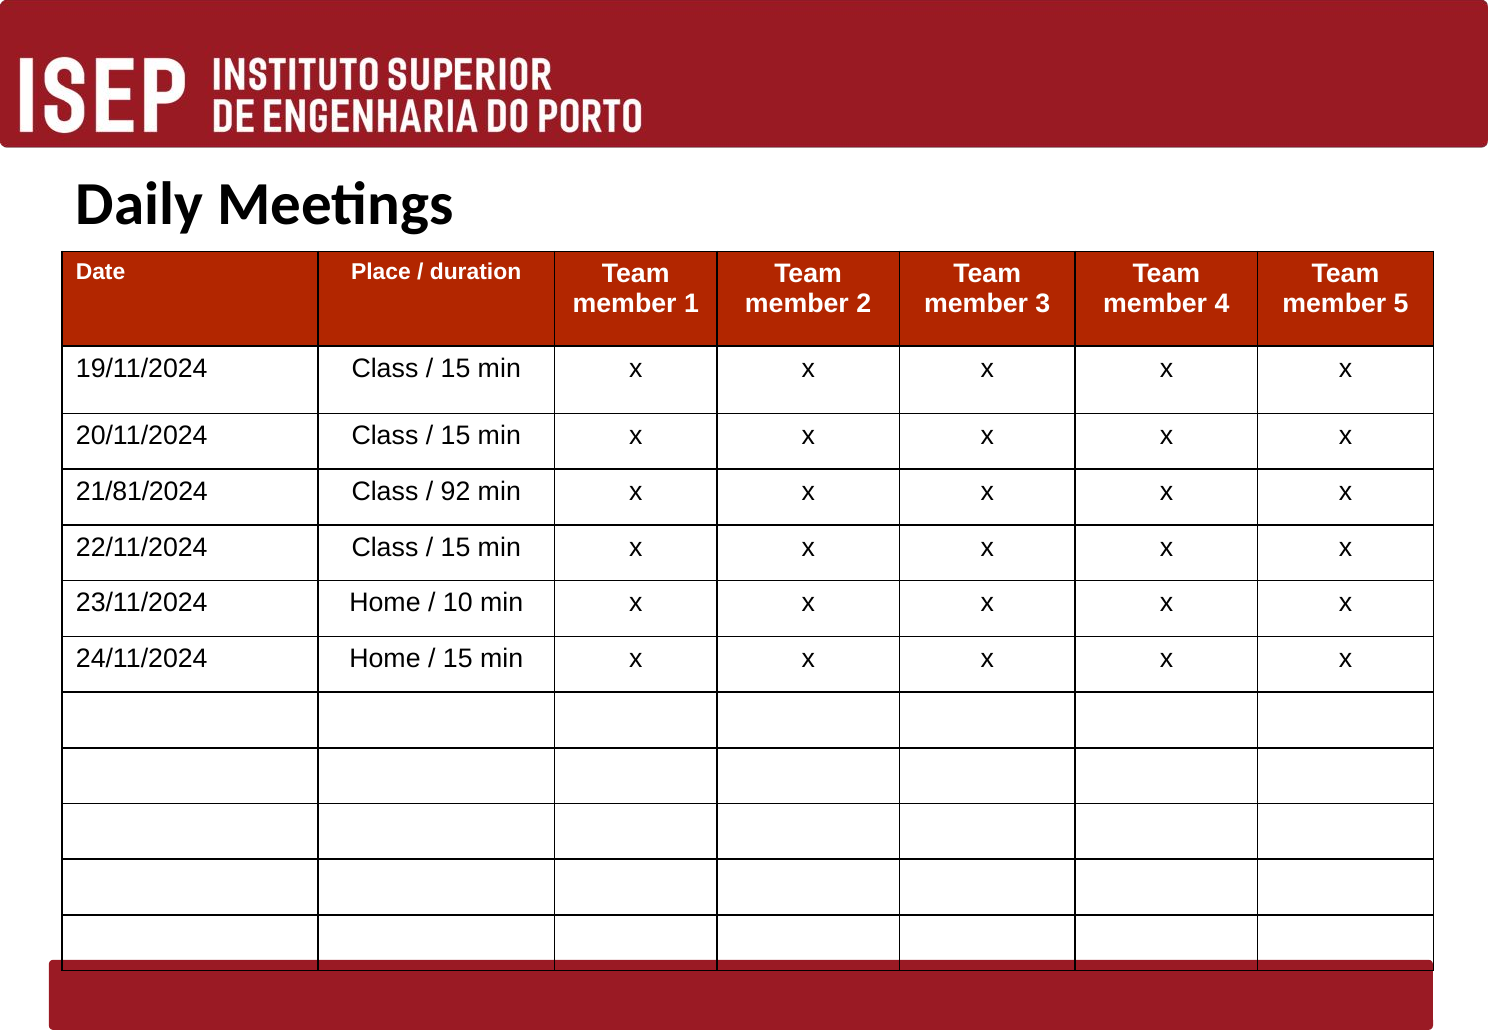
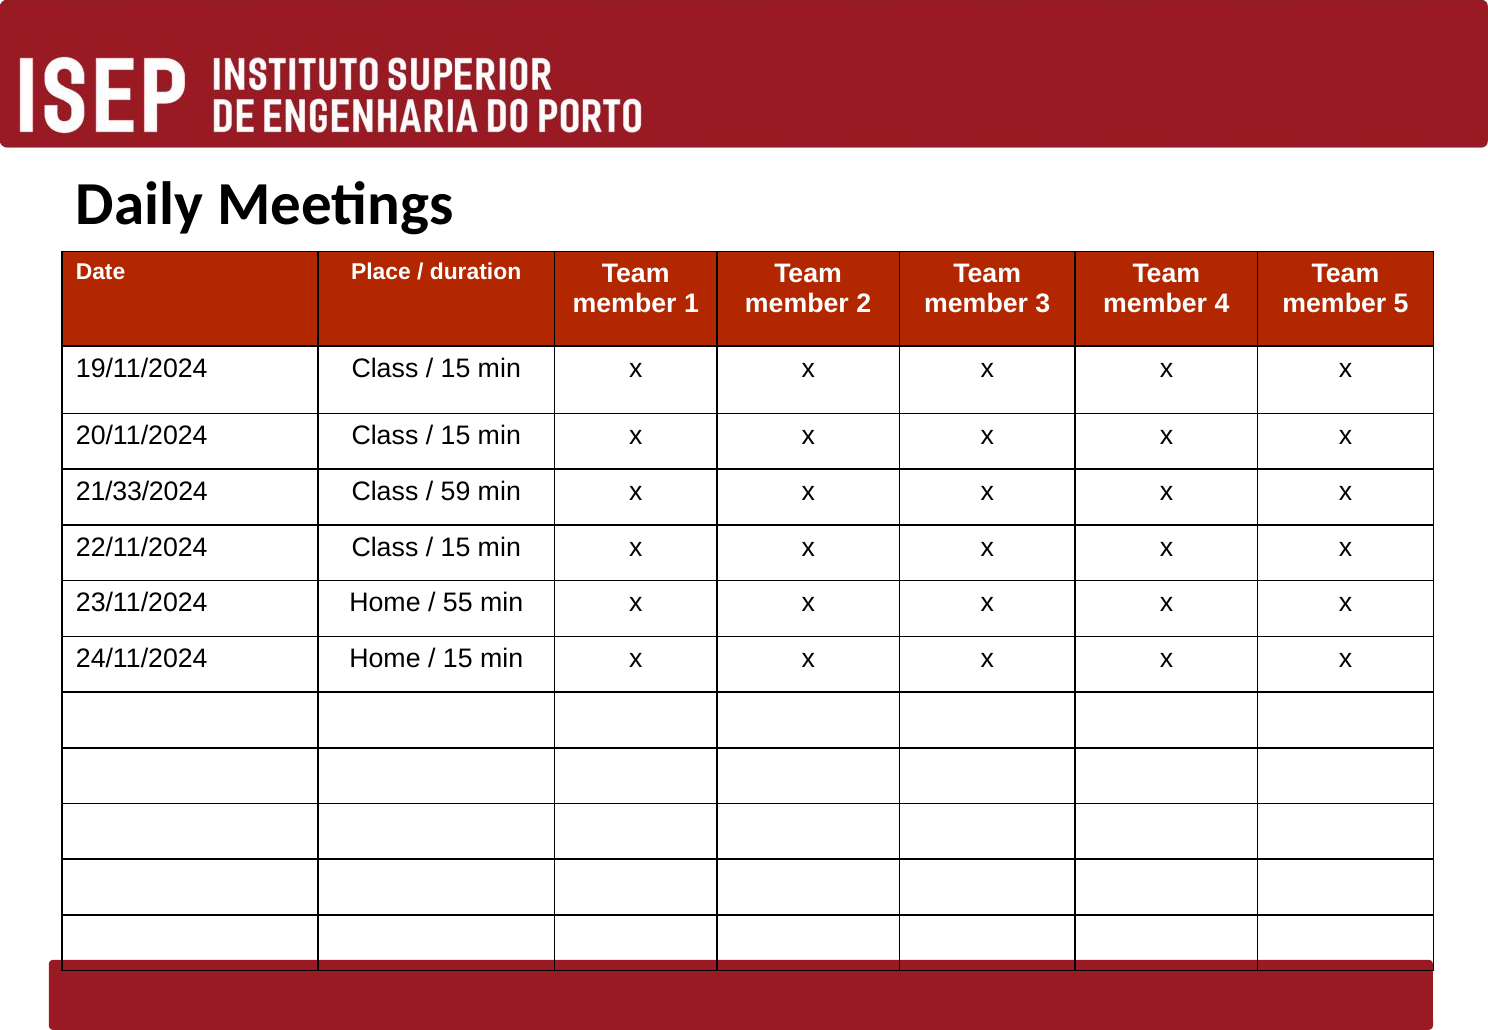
21/81/2024: 21/81/2024 -> 21/33/2024 (142, 492)
92: 92 -> 59 (456, 492)
10: 10 -> 55 (458, 603)
